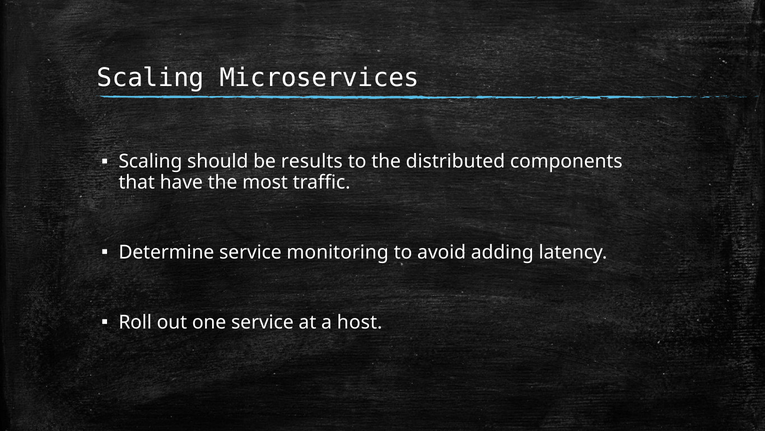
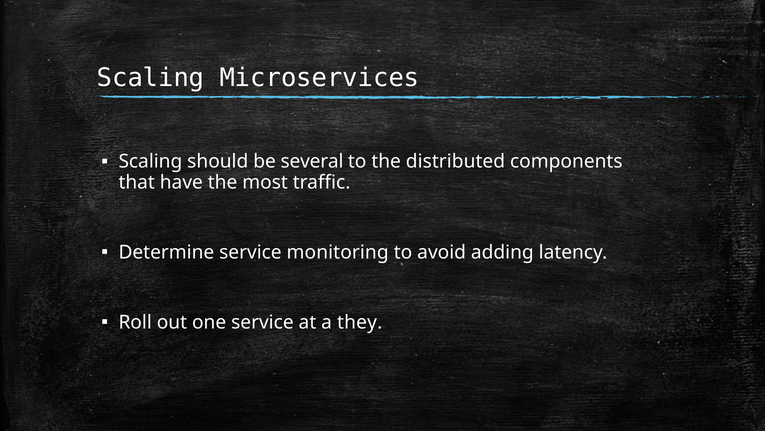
results: results -> several (312, 161)
host: host -> they (360, 322)
